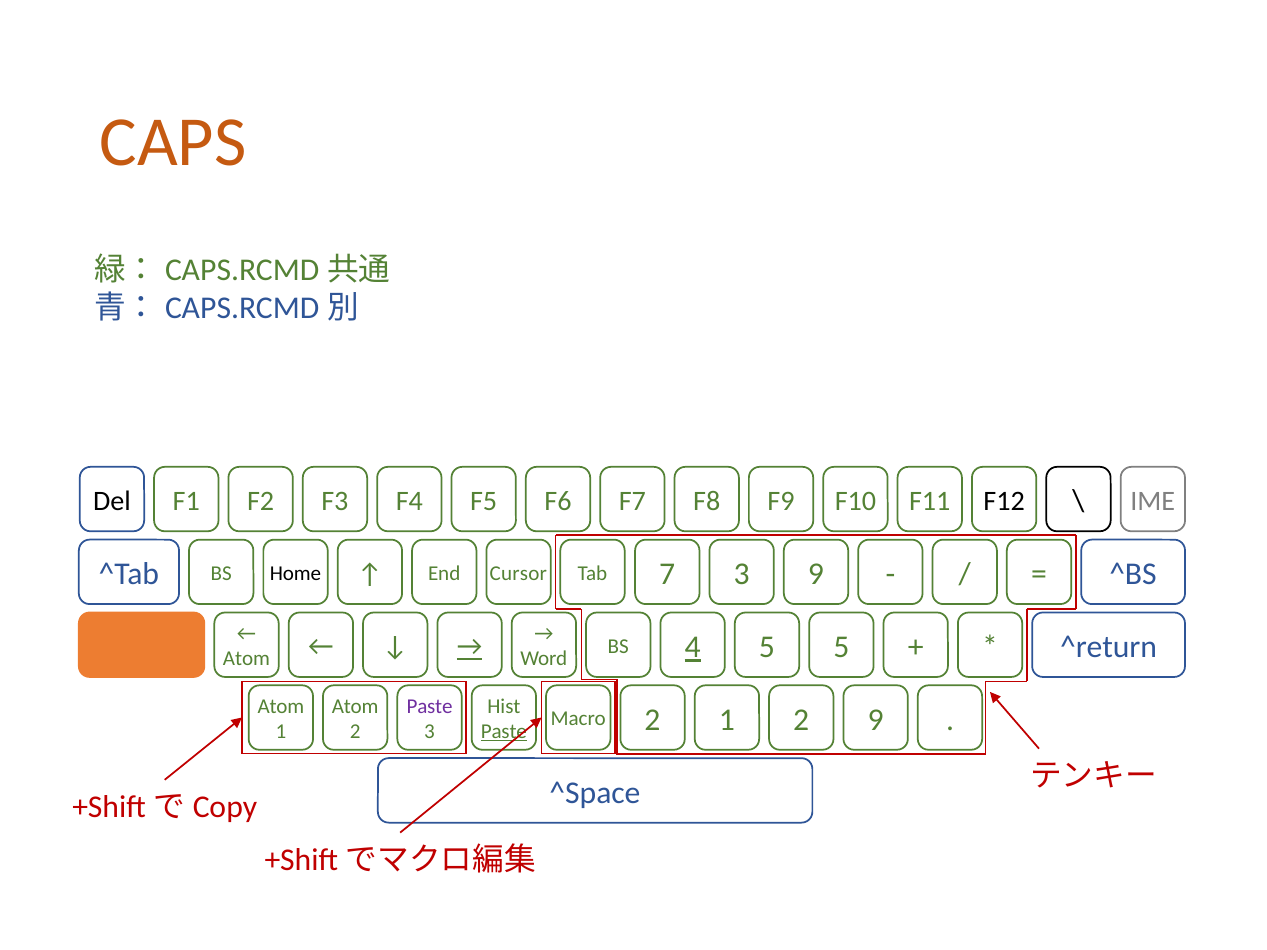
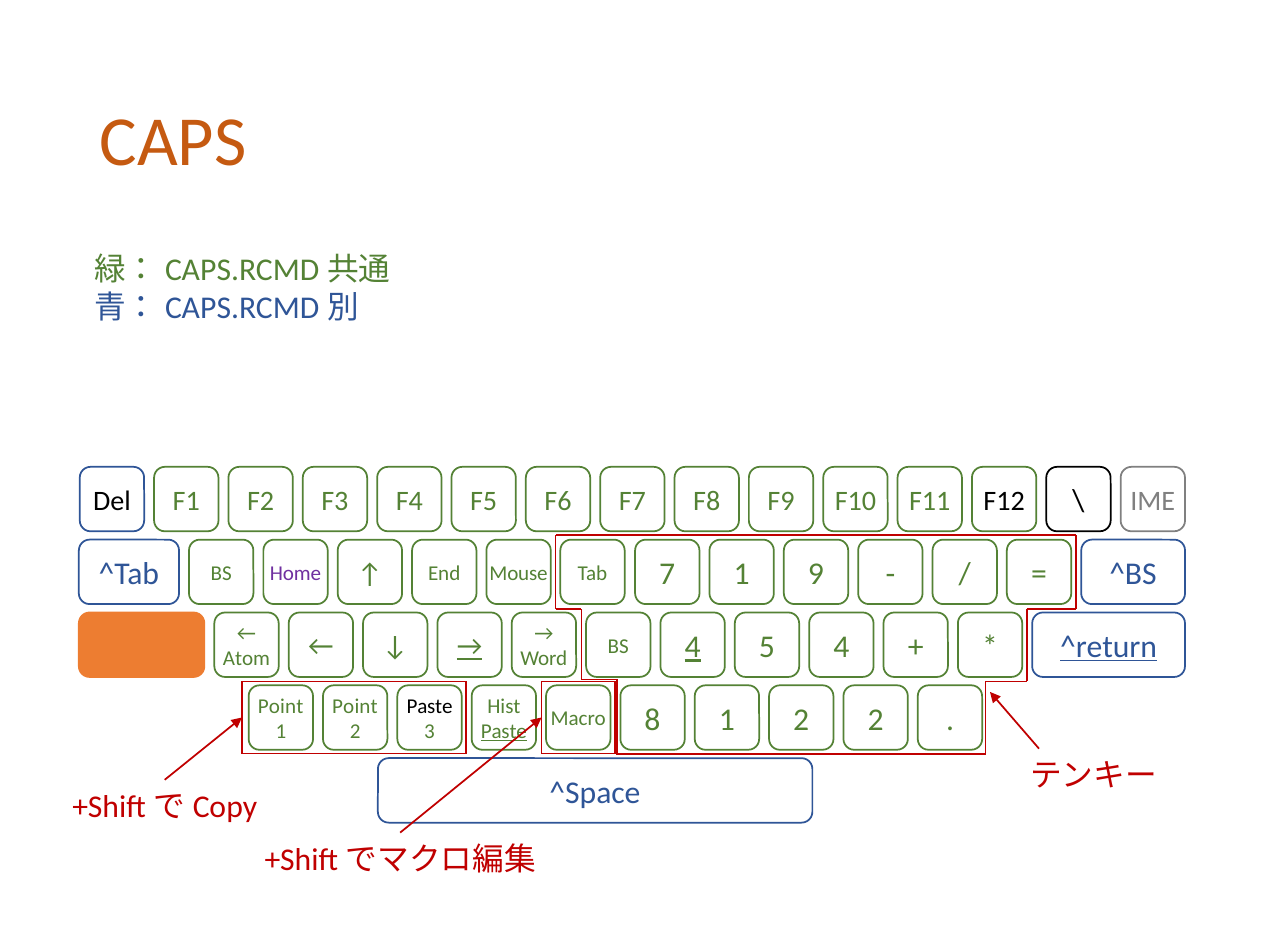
7 3: 3 -> 1 (742, 574)
Home colour: black -> purple (295, 573)
Cursor: Cursor -> Mouse (519, 573)
5 5: 5 -> 4 (841, 647)
^return underline: none -> present (1109, 647)
Atom: Atom -> Point (281, 706)
Atom: Atom -> Point (355, 706)
Paste colour: purple -> black (430, 706)
2 9: 9 -> 2 (876, 720)
Macro 2: 2 -> 8 (652, 720)
